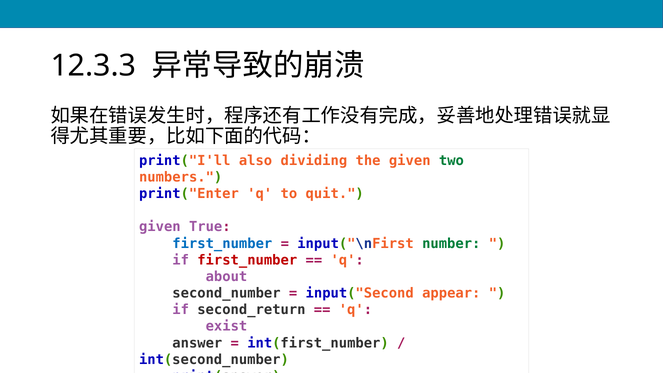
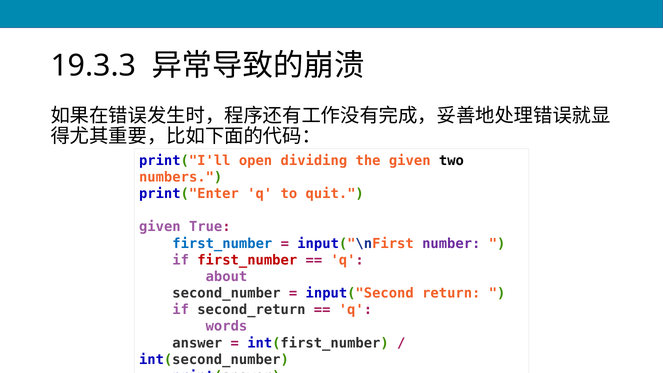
12.3.3: 12.3.3 -> 19.3.3 (93, 66)
also: also -> open (256, 161)
two colour: green -> black (451, 161)
number colour: green -> purple (451, 243)
appear: appear -> return (451, 293)
exist: exist -> words (226, 326)
